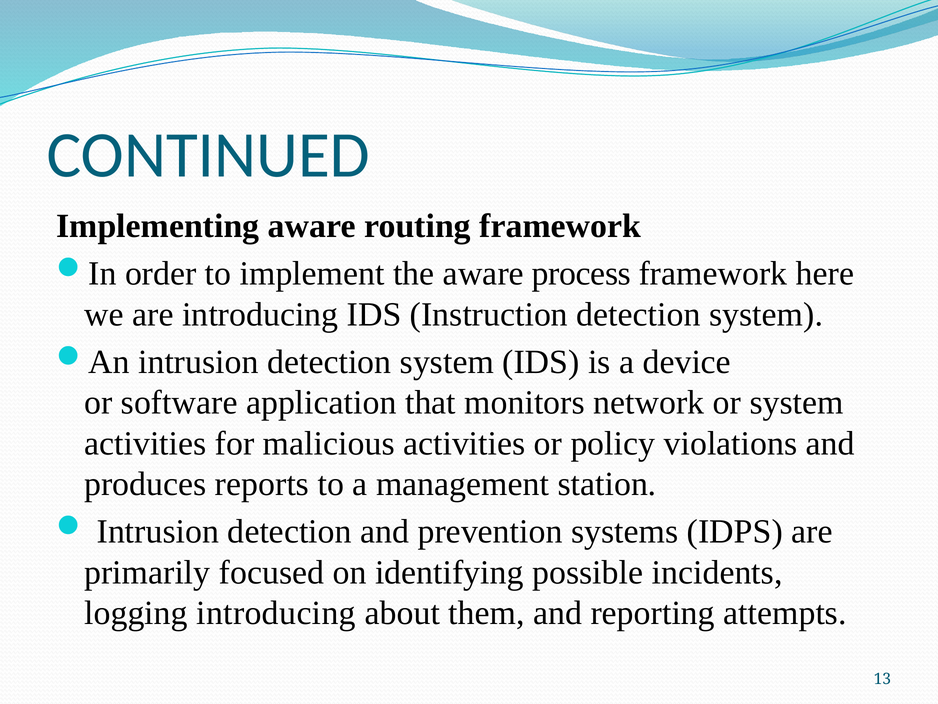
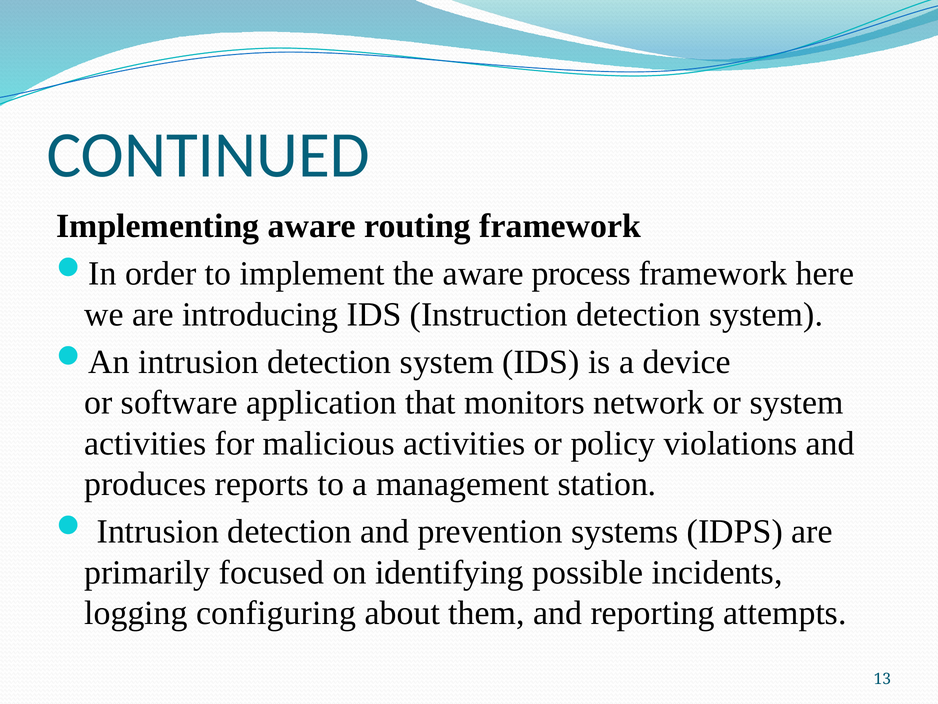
logging introducing: introducing -> configuring (276, 613)
